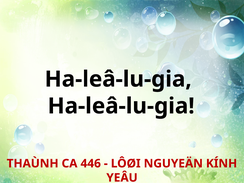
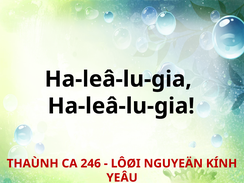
446: 446 -> 246 (91, 163)
